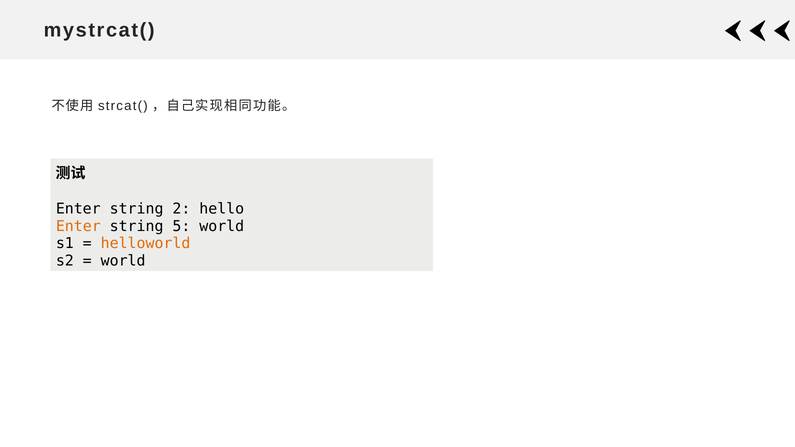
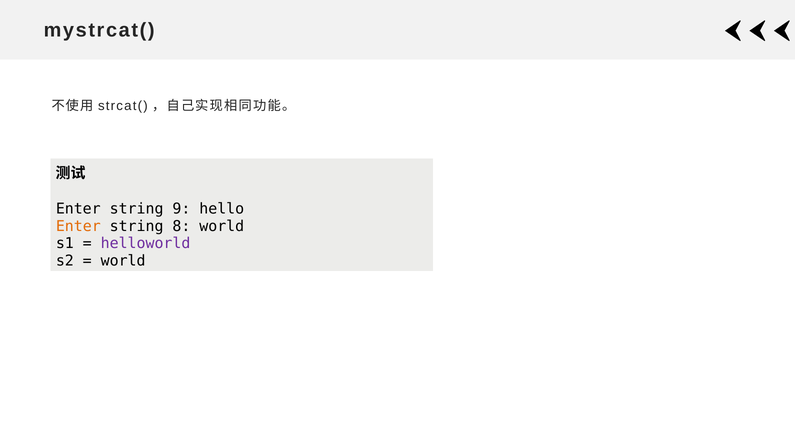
2: 2 -> 9 (181, 209)
5: 5 -> 8 (181, 226)
helloworld colour: orange -> purple (146, 244)
